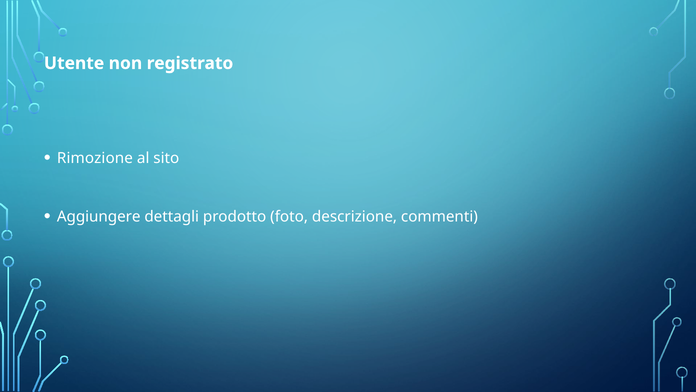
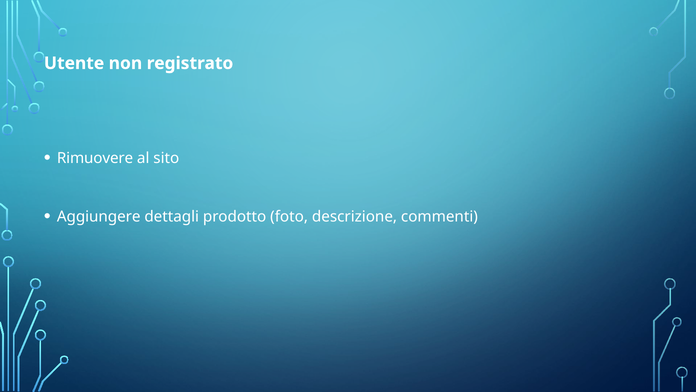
Rimozione: Rimozione -> Rimuovere (95, 158)
